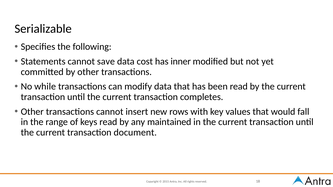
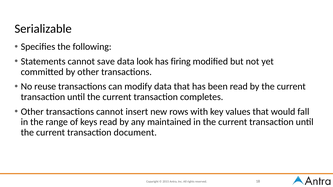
cost: cost -> look (145, 61)
inner: inner -> firing (181, 61)
while: while -> reuse (45, 87)
